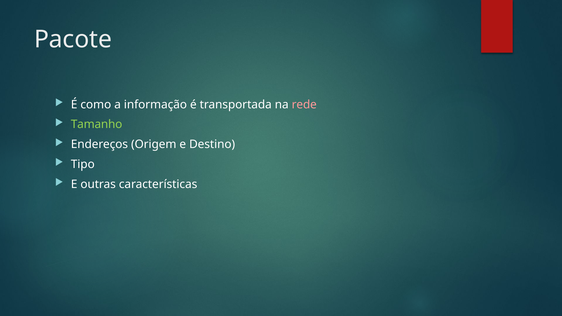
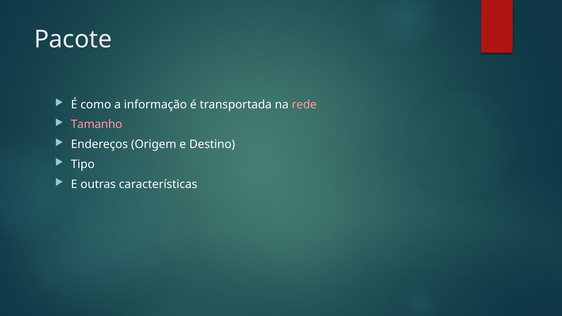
Tamanho colour: light green -> pink (97, 125)
